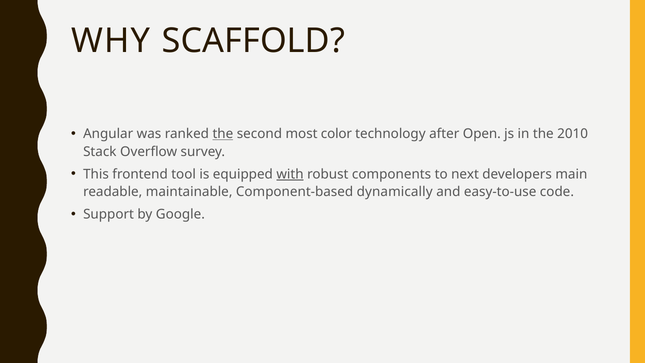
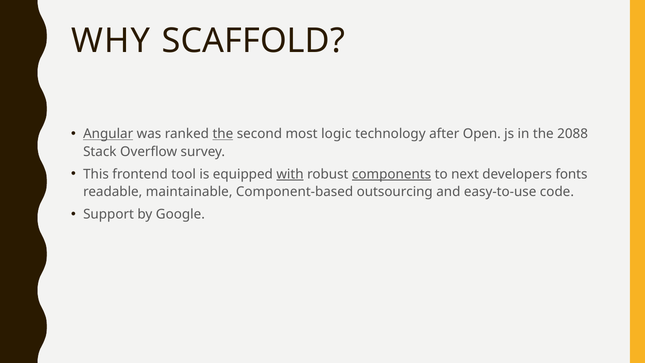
Angular underline: none -> present (108, 134)
color: color -> logic (336, 134)
2010: 2010 -> 2088 (573, 134)
components underline: none -> present (392, 174)
main: main -> fonts (571, 174)
dynamically: dynamically -> outsourcing (395, 192)
